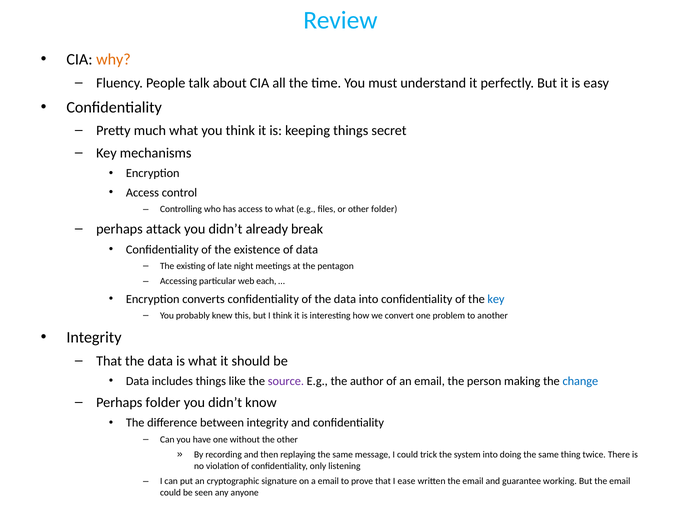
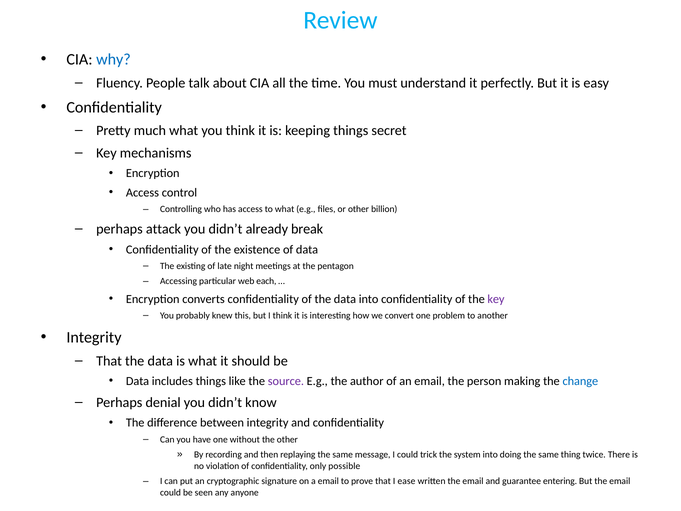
why colour: orange -> blue (113, 60)
other folder: folder -> billion (384, 209)
key colour: blue -> purple (496, 299)
Perhaps folder: folder -> denial (163, 402)
listening: listening -> possible (344, 466)
working: working -> entering (560, 481)
